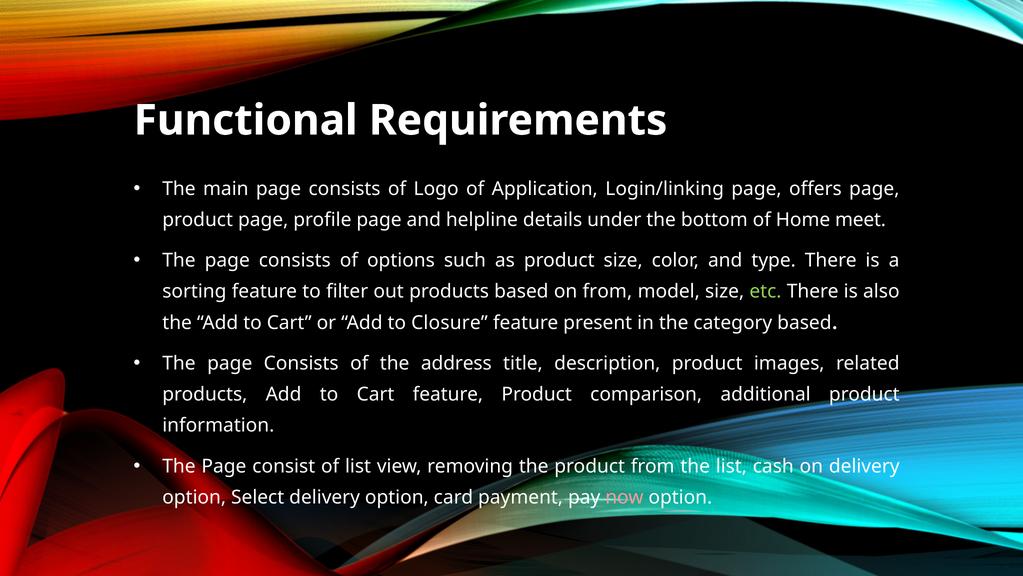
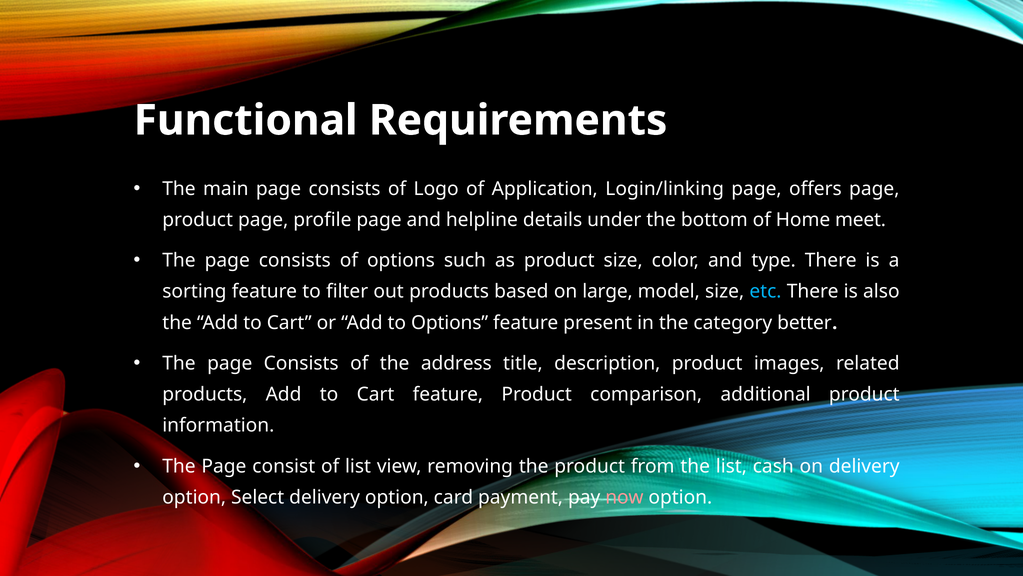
on from: from -> large (607, 291)
etc colour: light green -> light blue (765, 291)
to Closure: Closure -> Options (450, 322)
category based: based -> better (804, 322)
